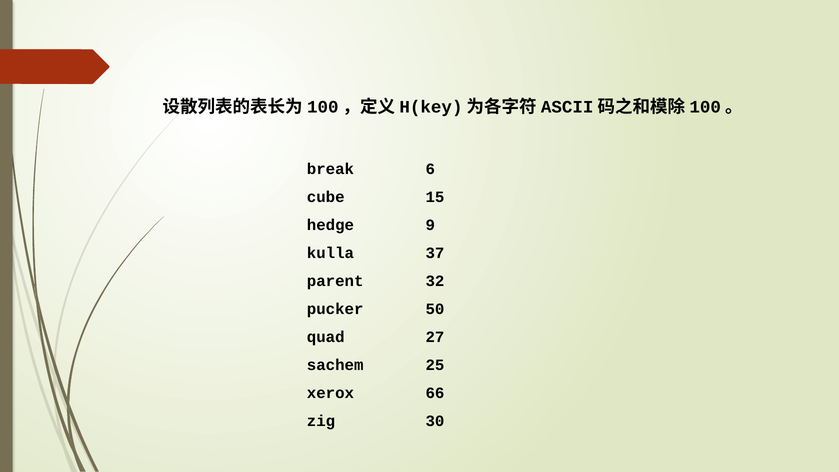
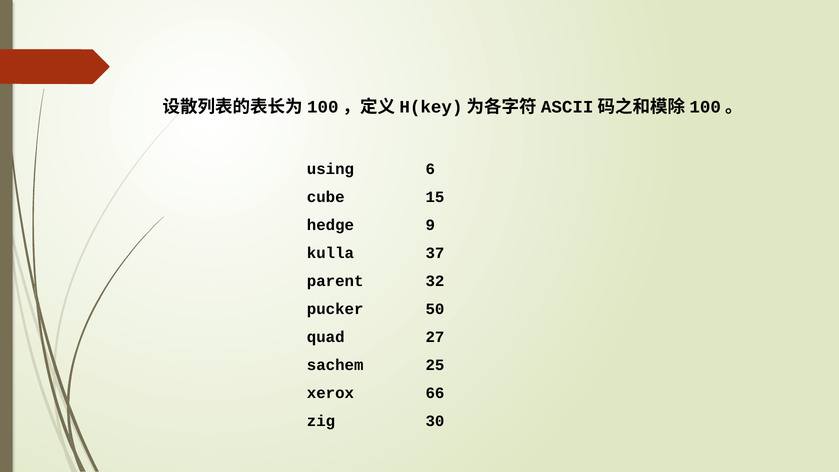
break: break -> using (330, 169)
